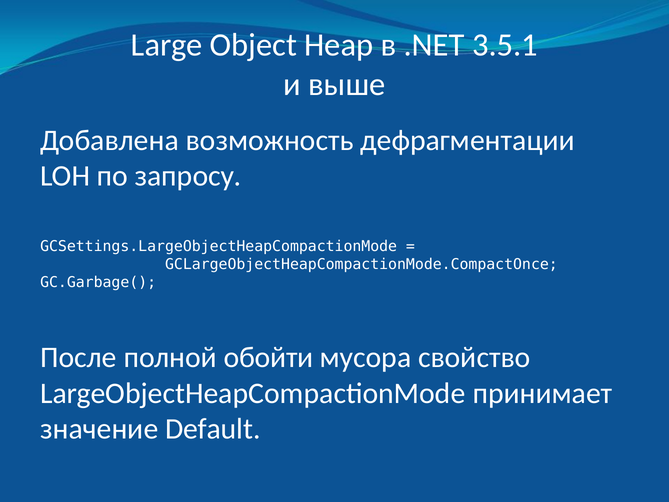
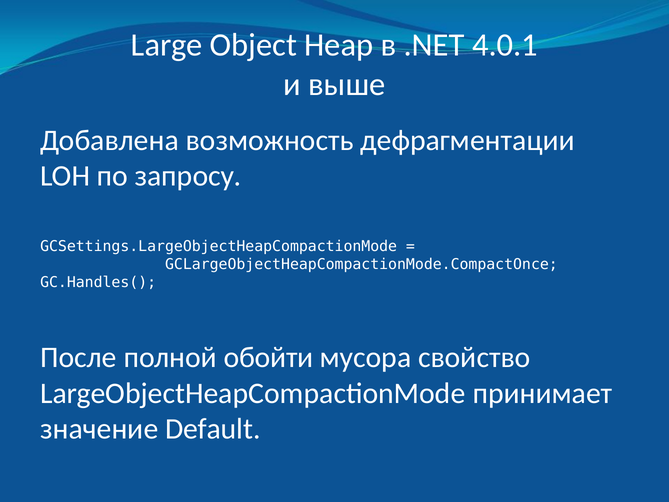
3.5.1: 3.5.1 -> 4.0.1 (505, 45)
GC.Garbage(: GC.Garbage( -> GC.Handles( (98, 282)
